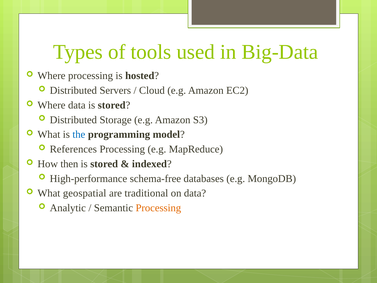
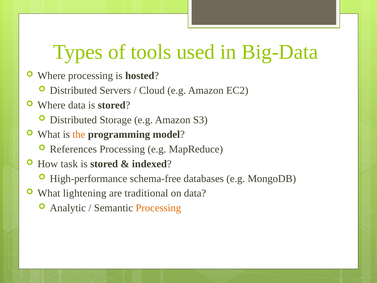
the colour: blue -> orange (79, 134)
then: then -> task (69, 164)
geospatial: geospatial -> lightening (85, 193)
